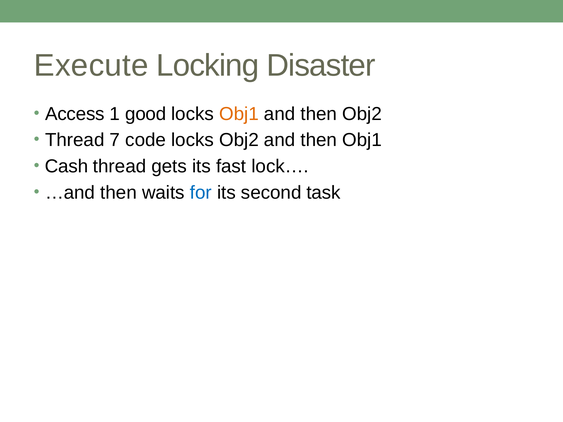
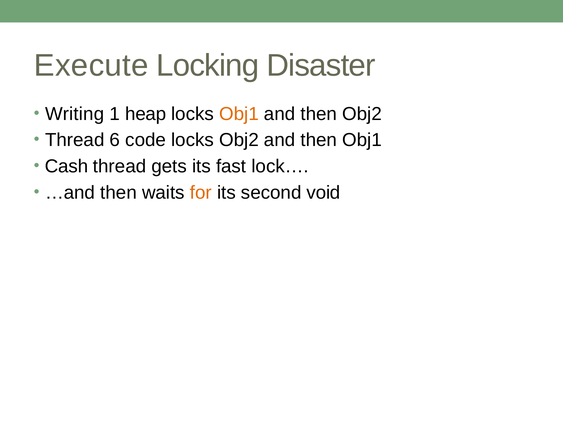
Access: Access -> Writing (75, 114)
good: good -> heap (146, 114)
7: 7 -> 6 (115, 140)
for colour: blue -> orange (201, 193)
task: task -> void (323, 193)
